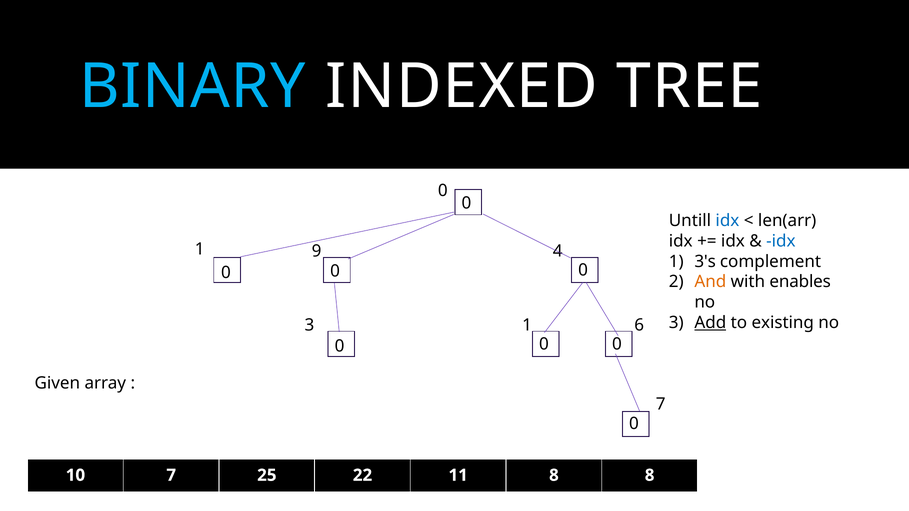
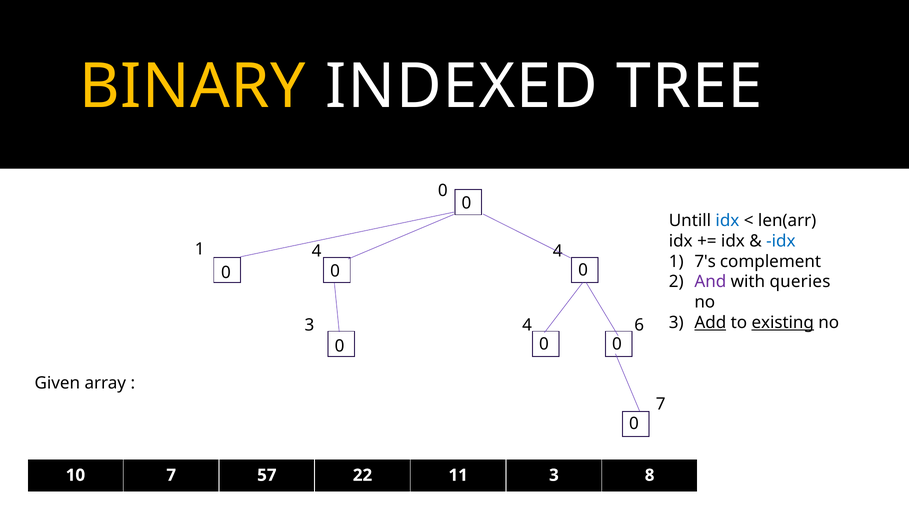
BINARY colour: light blue -> yellow (192, 87)
1 9: 9 -> 4 (317, 251)
3's: 3's -> 7's (705, 262)
And colour: orange -> purple (710, 282)
enables: enables -> queries (800, 282)
existing underline: none -> present (783, 323)
3 1: 1 -> 4 (527, 325)
25: 25 -> 57 (267, 476)
11 8: 8 -> 3 (554, 476)
